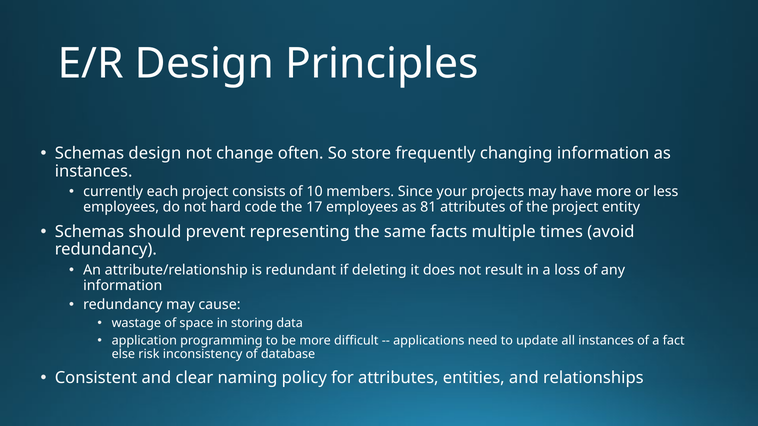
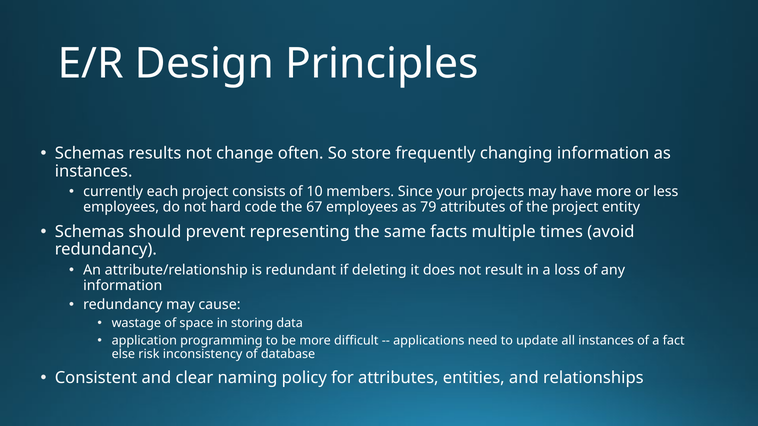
Schemas design: design -> results (155, 153)
17: 17 -> 67 (314, 207)
81: 81 -> 79 (428, 207)
